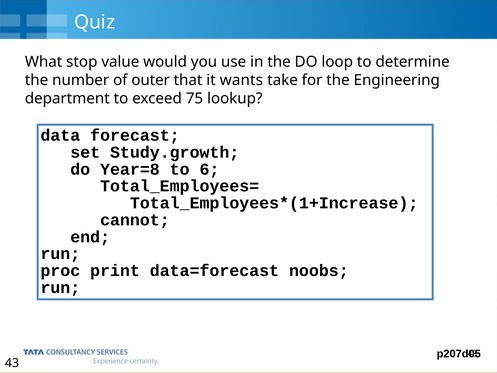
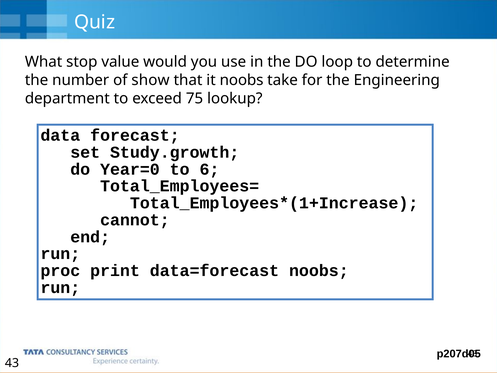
outer: outer -> show (150, 80)
it wants: wants -> noobs (242, 80)
Year=8: Year=8 -> Year=0 (130, 169)
